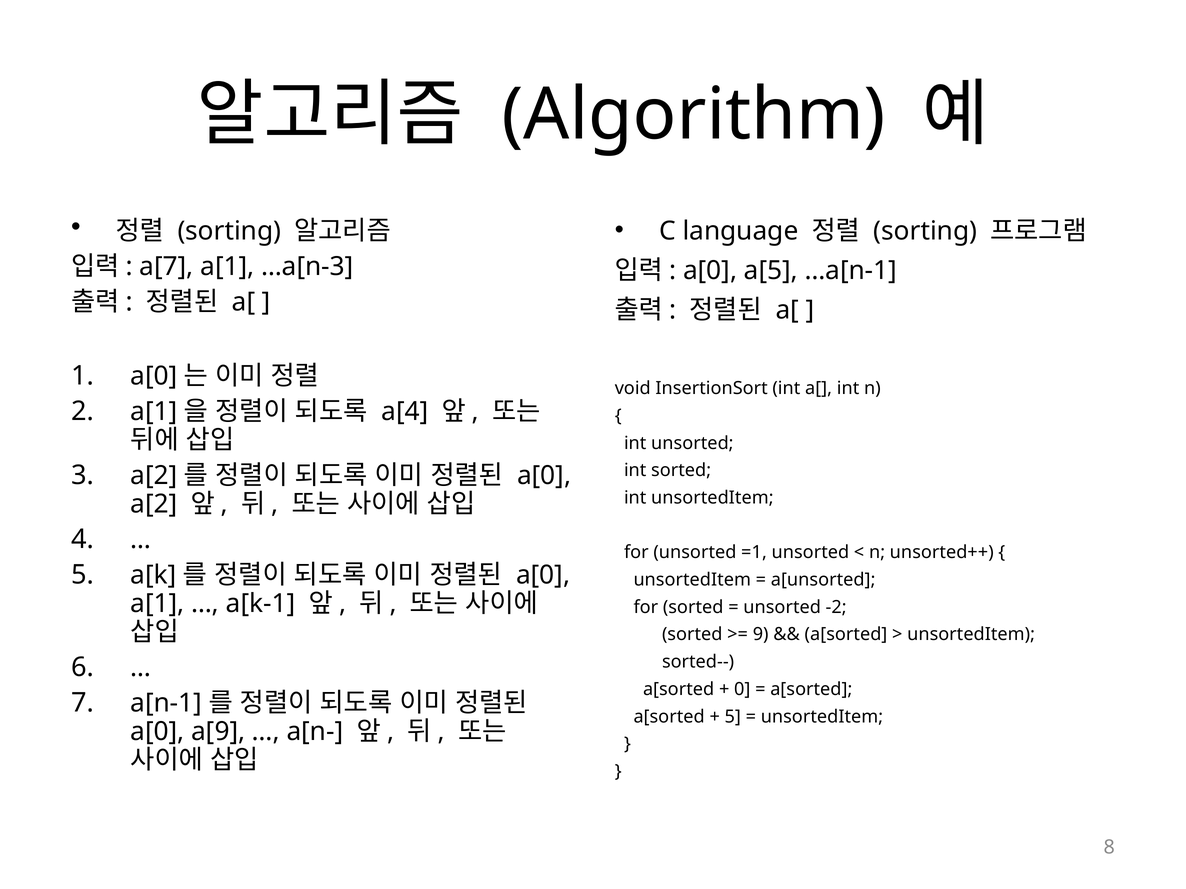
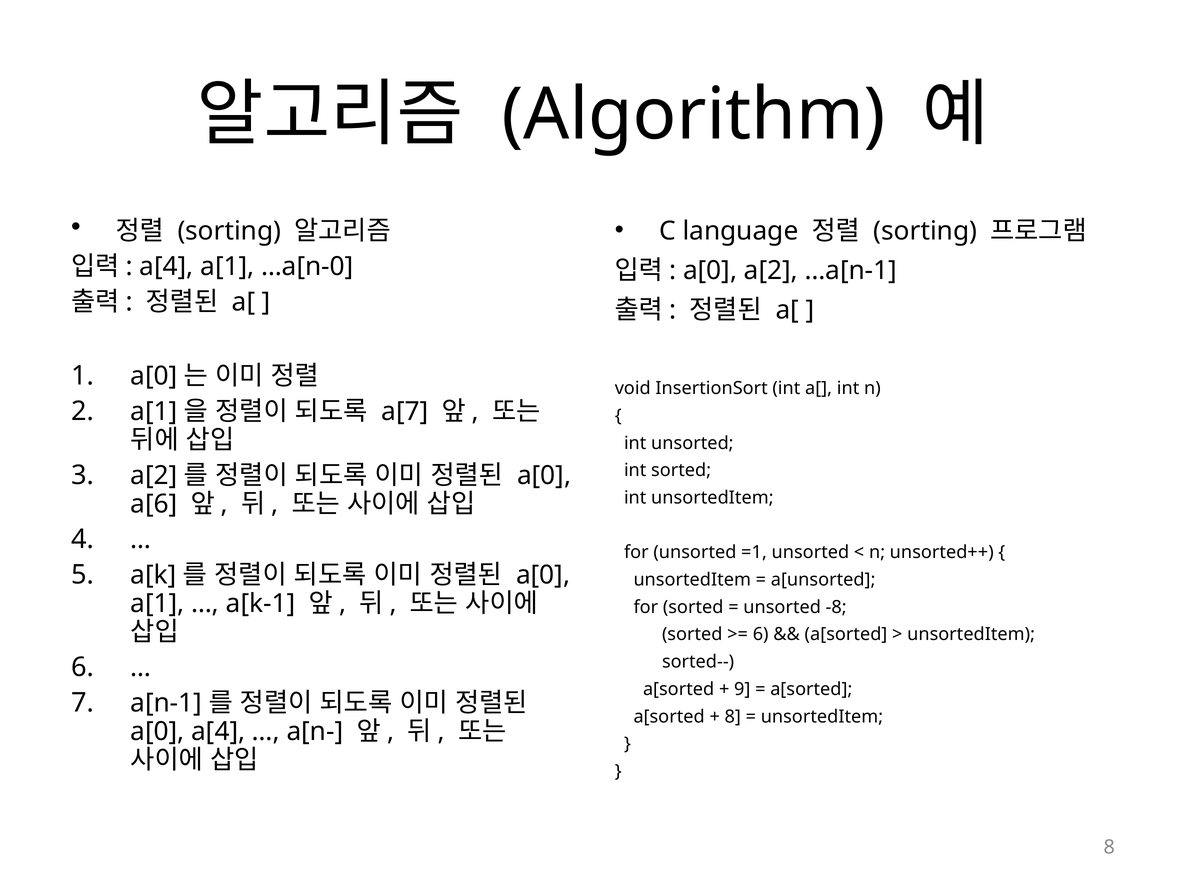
a[7: a[7 -> a[4 (167, 267)
…a[n-3: …a[n-3 -> …a[n-0 (307, 267)
a[5: a[5 -> a[2 (771, 271)
a[4: a[4 -> a[7 (405, 412)
a[2: a[2 -> a[6 (154, 504)
-2: -2 -> -8 (836, 608)
9: 9 -> 6 (761, 635)
0: 0 -> 9 (742, 690)
5: 5 -> 8 (733, 717)
a[0 a[9: a[9 -> a[4 (218, 732)
